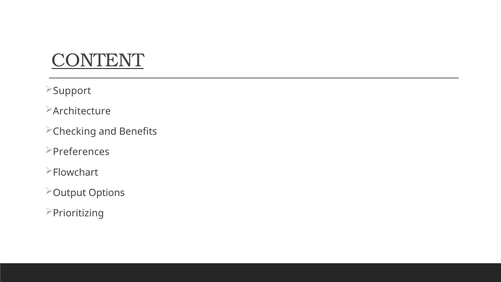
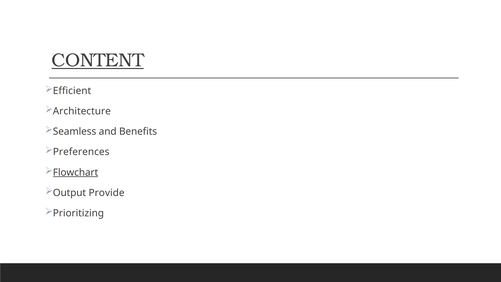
Support: Support -> Efficient (72, 91)
Checking: Checking -> Seamless (75, 132)
Flowchart underline: none -> present (76, 172)
Options: Options -> Provide (107, 193)
